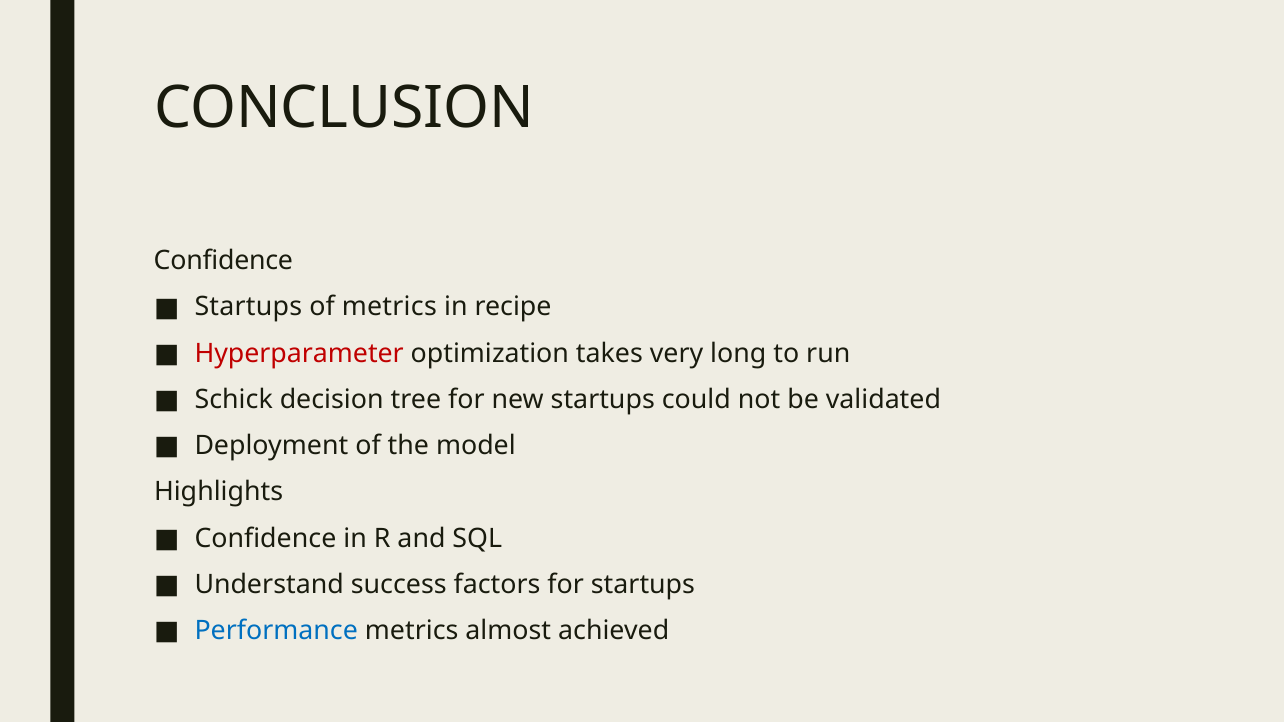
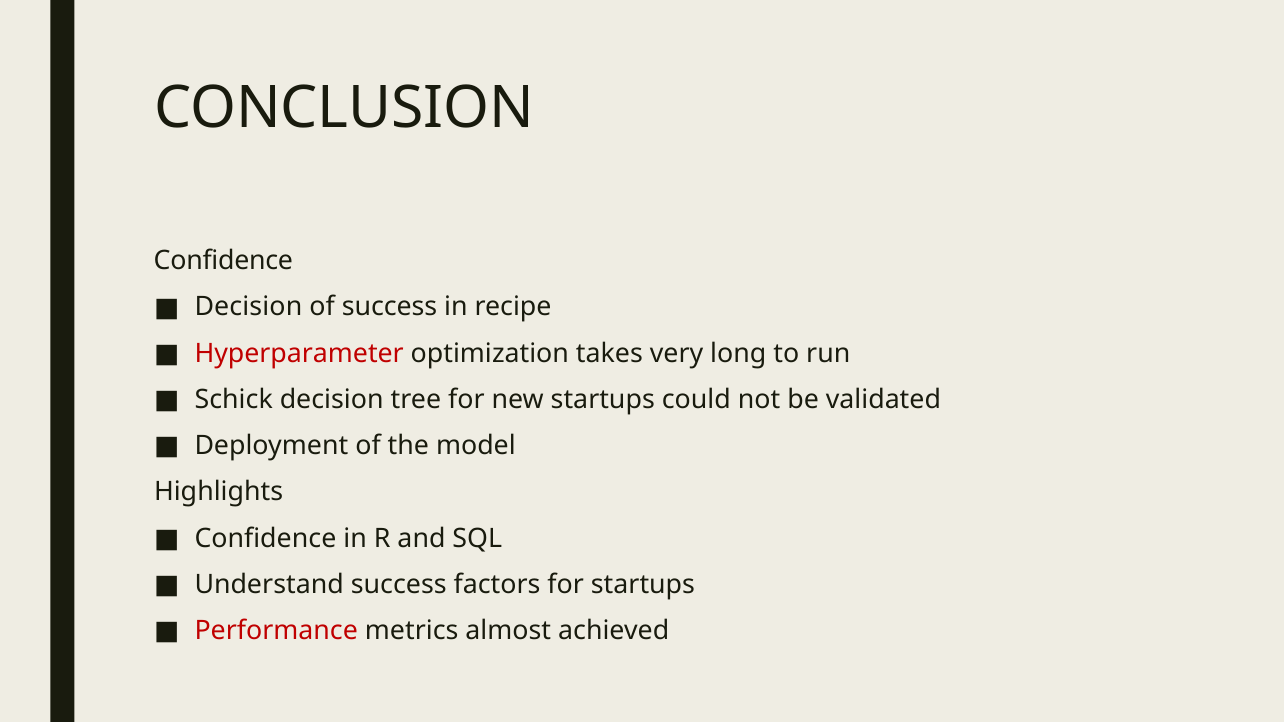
Startups: Startups -> Decision (248, 307)
of metrics: metrics -> success (389, 307)
Performance colour: blue -> red (276, 631)
